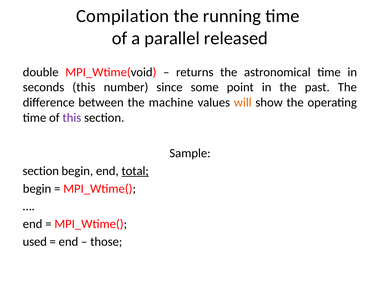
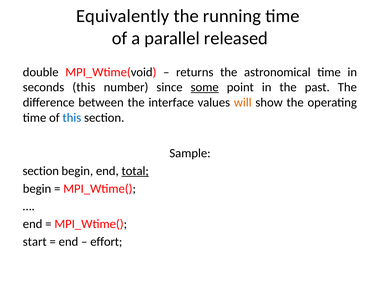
Compilation: Compilation -> Equivalently (123, 16)
some underline: none -> present (205, 87)
machine: machine -> interface (171, 102)
this colour: purple -> blue (72, 118)
used: used -> start (35, 242)
those: those -> effort (106, 242)
